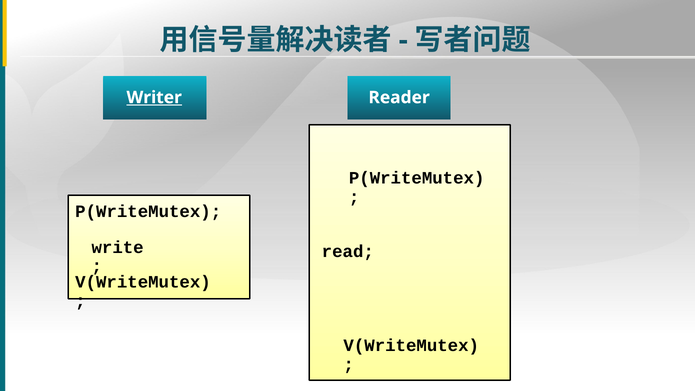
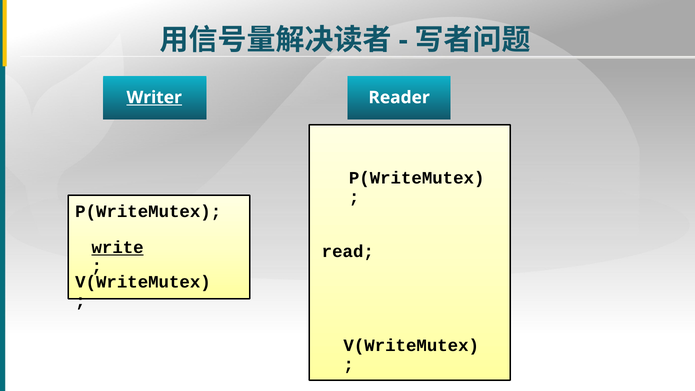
write underline: none -> present (118, 247)
